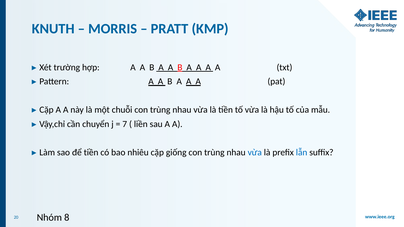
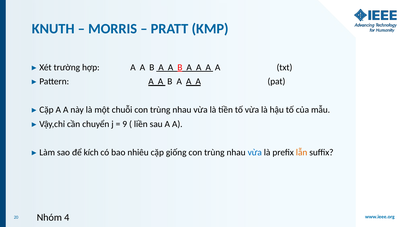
7: 7 -> 9 (125, 124)
để tiền: tiền -> kích (91, 153)
lẫn colour: blue -> orange (302, 153)
8: 8 -> 4 (67, 218)
